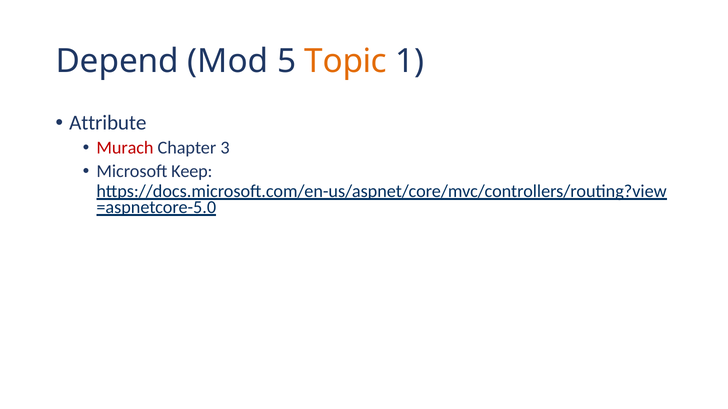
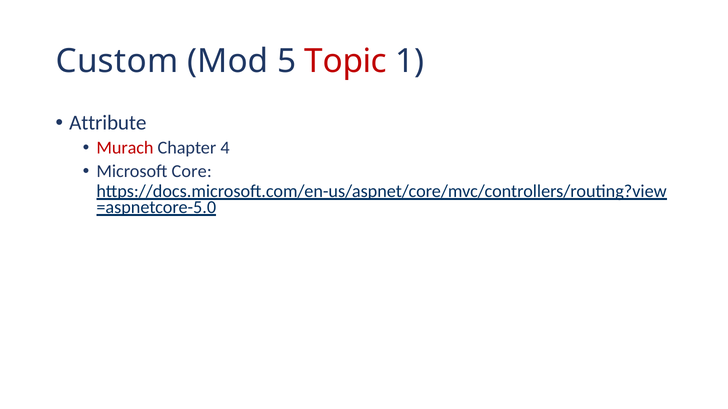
Depend: Depend -> Custom (117, 61)
Topic colour: orange -> red (346, 61)
3: 3 -> 4 (225, 148)
Keep: Keep -> Core (192, 172)
